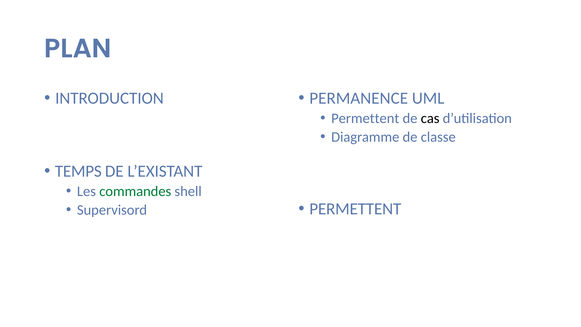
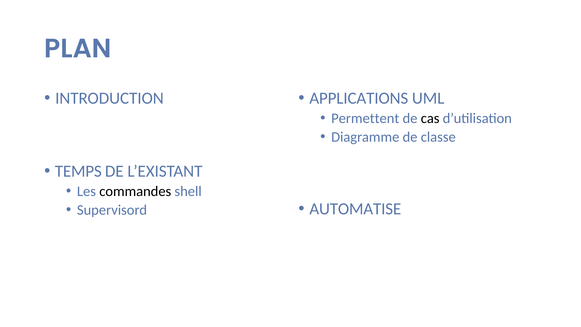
PERMANENCE: PERMANENCE -> APPLICATIONS (359, 98)
commandes colour: green -> black (135, 191)
PERMETTENT: PERMETTENT -> AUTOMATISE (355, 209)
